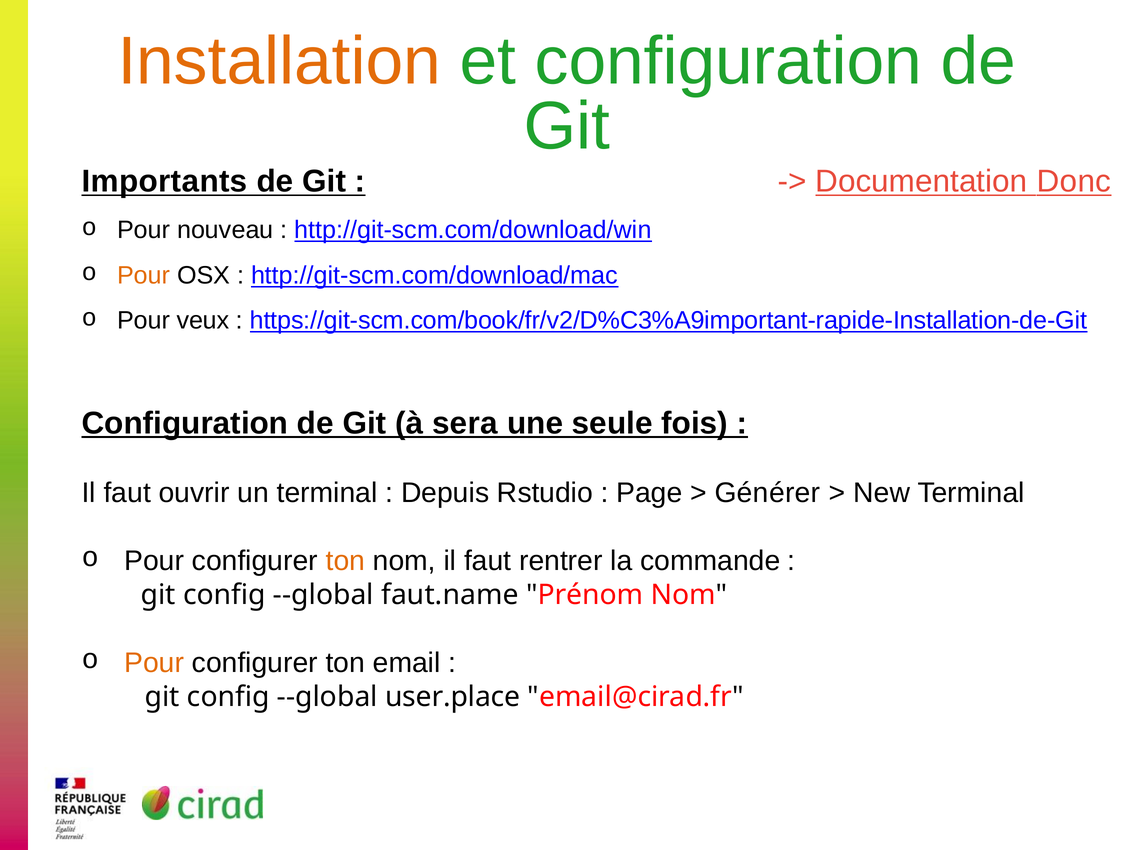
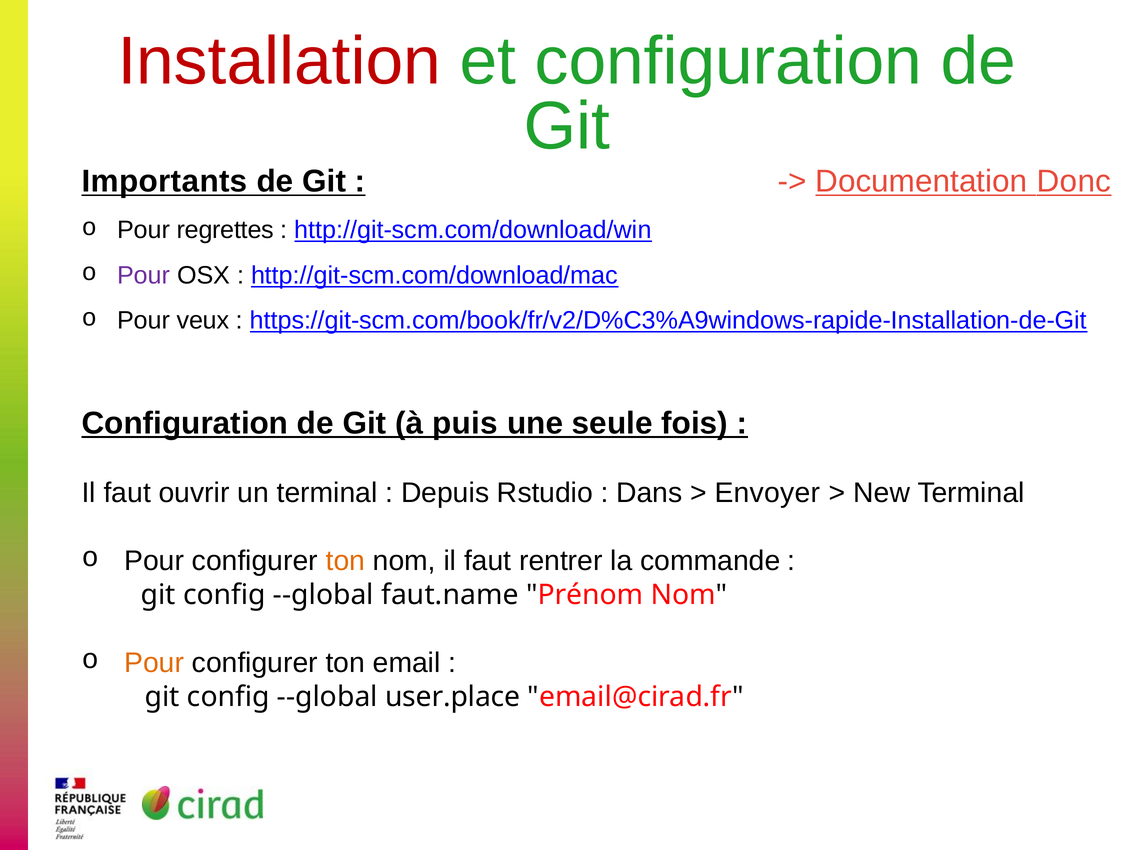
Installation colour: orange -> red (279, 62)
nouveau: nouveau -> regrettes (225, 230)
Pour colour: orange -> purple (144, 276)
https://git-scm.com/book/fr/v2/D%C3%A9important-rapide-Installation-de-Git: https://git-scm.com/book/fr/v2/D%C3%A9important-rapide-Installation-de-Git -> https://git-scm.com/book/fr/v2/D%C3%A9windows-rapide-Installation-de-Git (668, 321)
sera: sera -> puis (465, 423)
Page: Page -> Dans (649, 493)
Générer: Générer -> Envoyer (767, 493)
